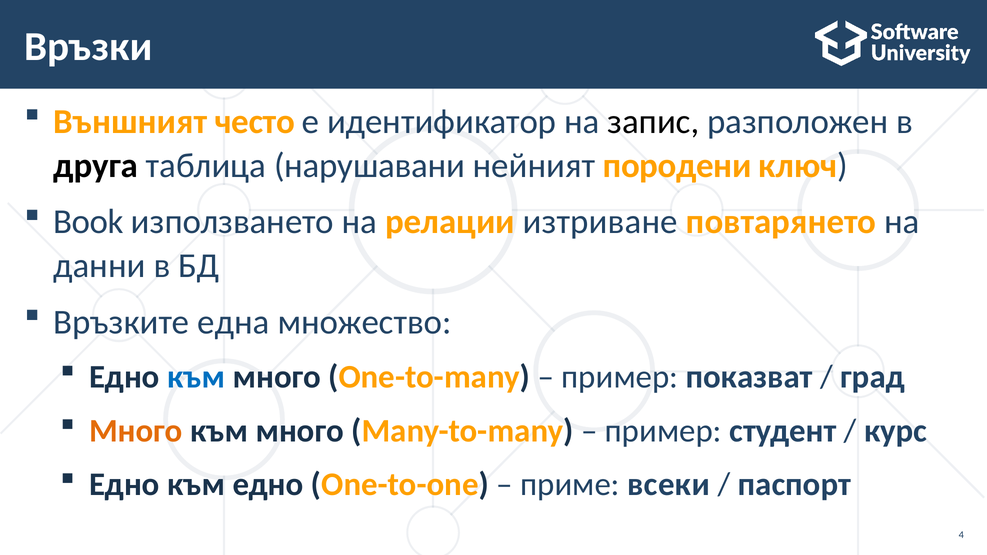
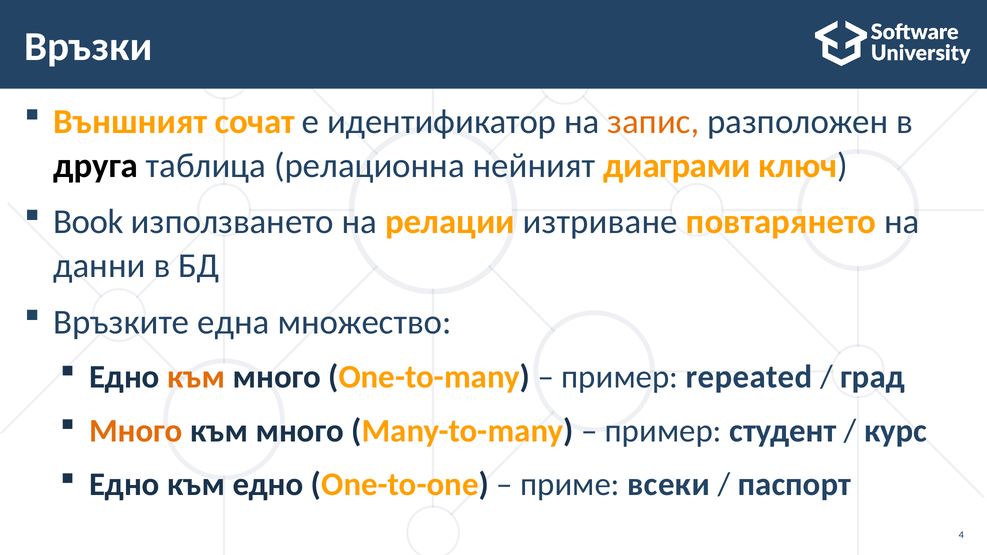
често: често -> сочат (255, 122)
запис colour: black -> orange (653, 122)
нарушавани: нарушавани -> релационна (369, 166)
породени: породени -> диаграми (677, 166)
към colour: blue -> orange (196, 377)
показват: показват -> repeated (749, 377)
